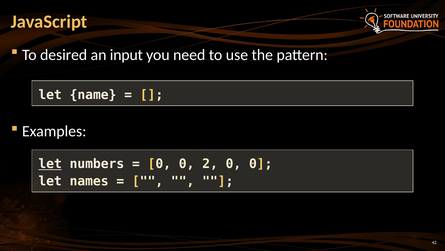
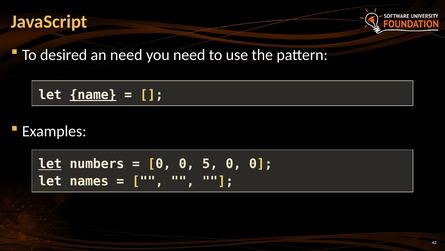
an input: input -> need (126, 55)
name underline: none -> present (93, 95)
2: 2 -> 5 (210, 164)
